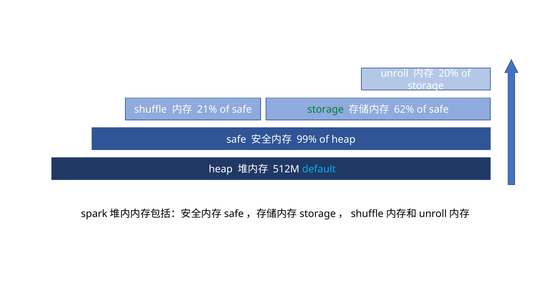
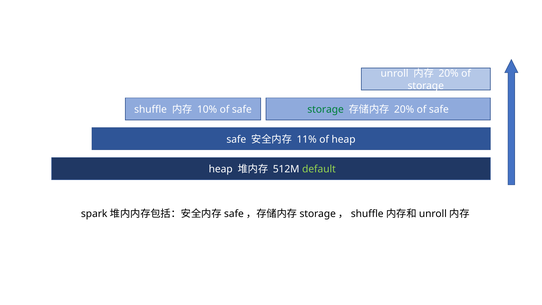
21%: 21% -> 10% (207, 110)
62%: 62% -> 20% (404, 110)
99%: 99% -> 11% (307, 139)
default colour: light blue -> light green (319, 169)
